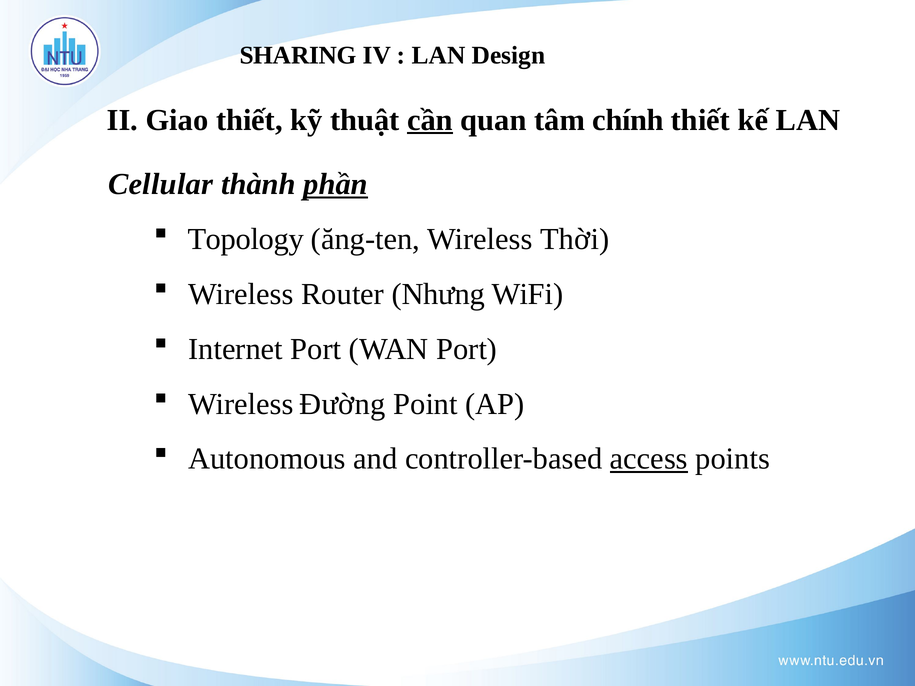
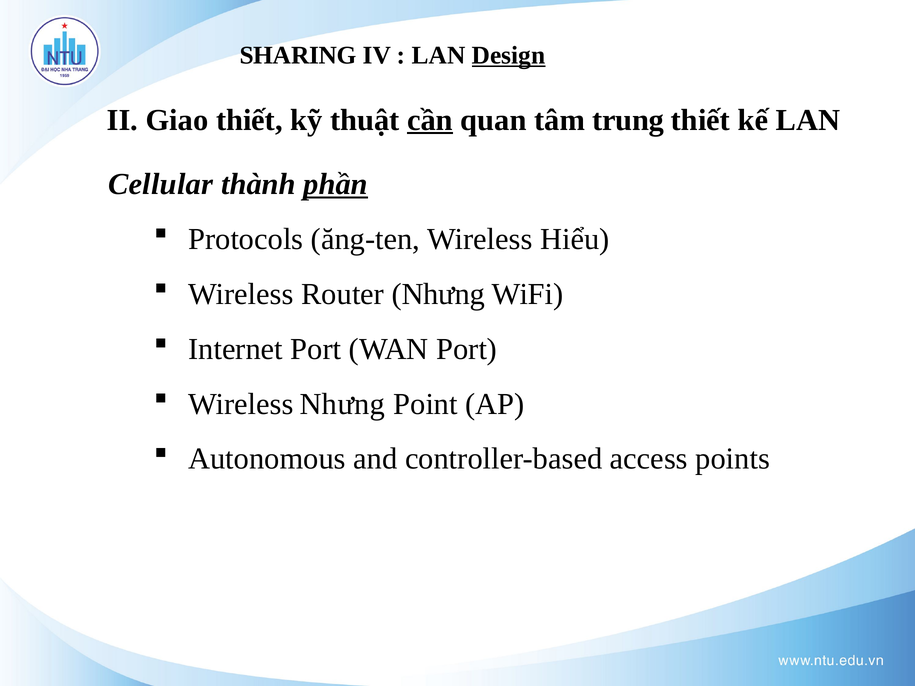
Design underline: none -> present (509, 55)
chính: chính -> trung (628, 120)
Topology: Topology -> Protocols (246, 239)
Thời: Thời -> Hiểu (575, 239)
Wireless Đường: Đường -> Nhưng (342, 404)
access underline: present -> none (649, 459)
